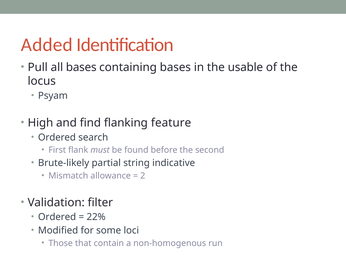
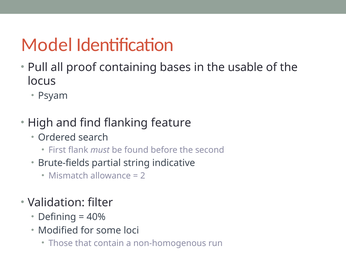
Added: Added -> Model (47, 45)
all bases: bases -> proof (81, 67)
Brute-likely: Brute-likely -> Brute-fields (64, 163)
Ordered: Ordered -> Defining (57, 217)
22%: 22% -> 40% (96, 217)
